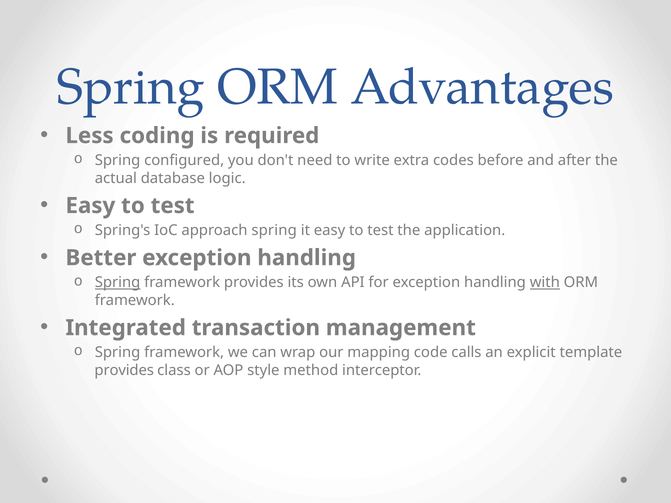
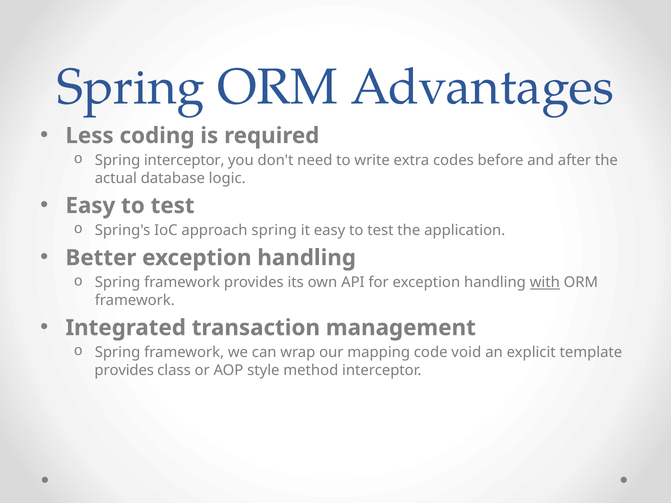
Spring configured: configured -> interceptor (184, 161)
Spring underline: present -> none (118, 283)
calls: calls -> void (466, 353)
